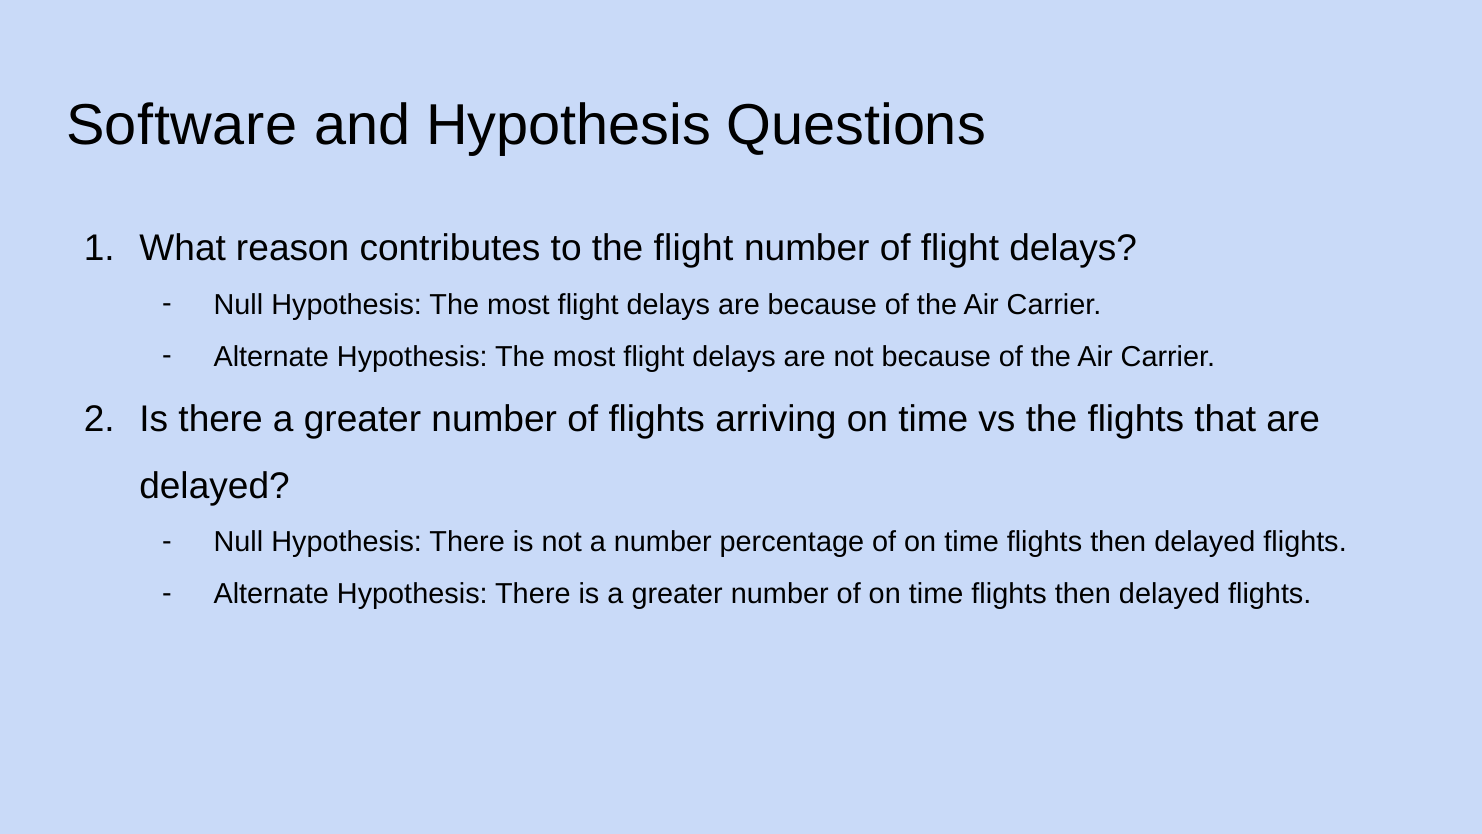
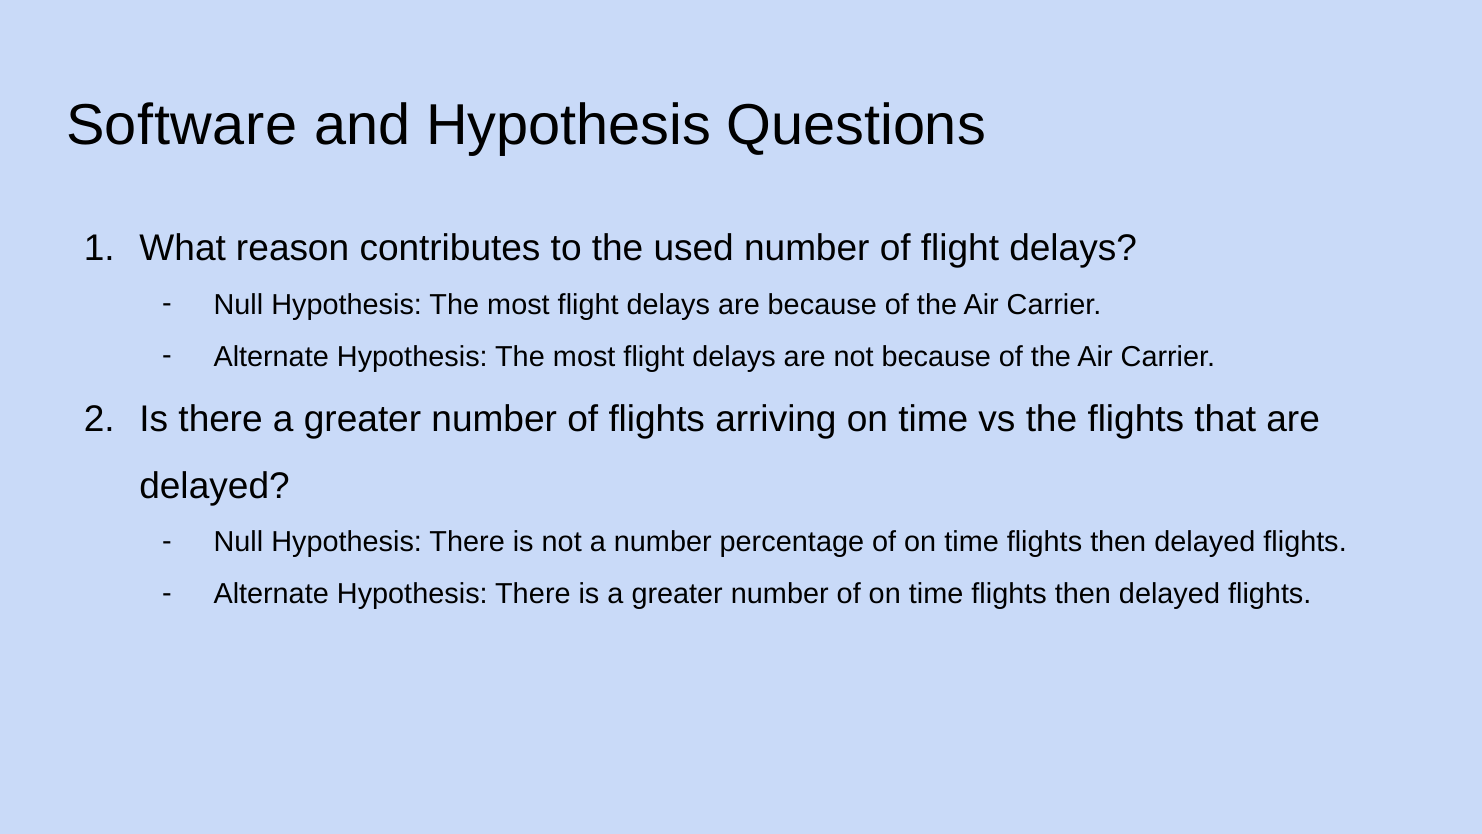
the flight: flight -> used (694, 249)
